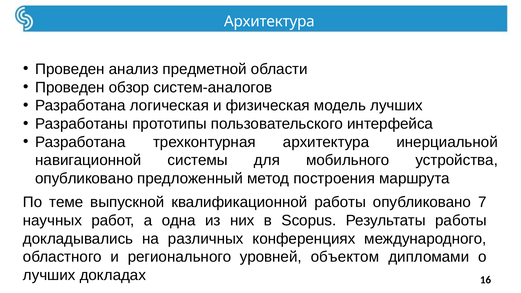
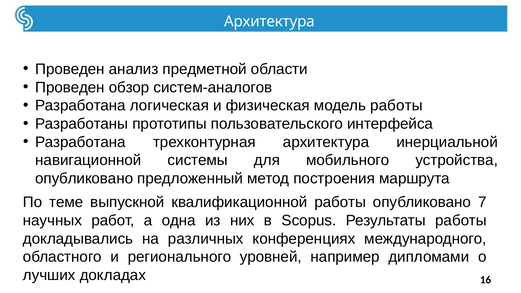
модель лучших: лучших -> работы (396, 106)
объектом: объектом -> например (345, 257)
